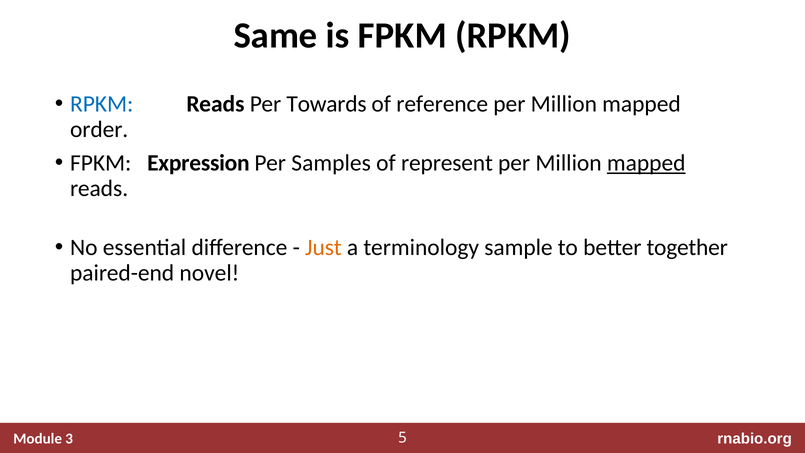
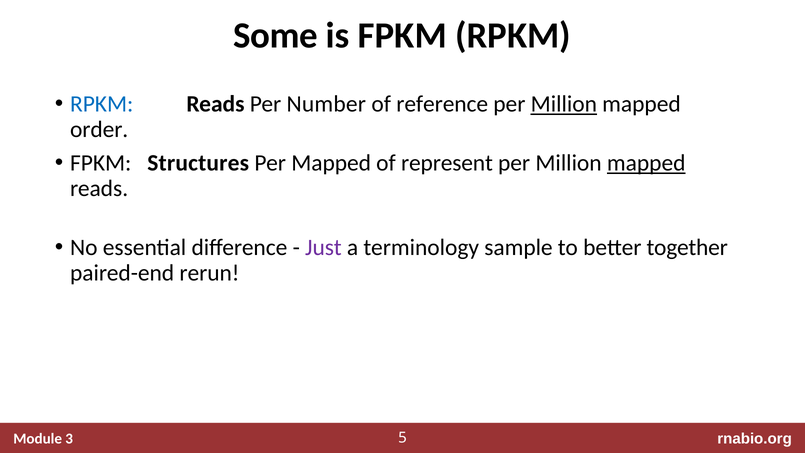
Same: Same -> Some (276, 36)
Towards: Towards -> Number (326, 104)
Million underline: none -> present (564, 104)
Expression: Expression -> Structures (198, 163)
Per Samples: Samples -> Mapped (331, 163)
Just colour: orange -> purple (323, 247)
novel: novel -> rerun (209, 273)
